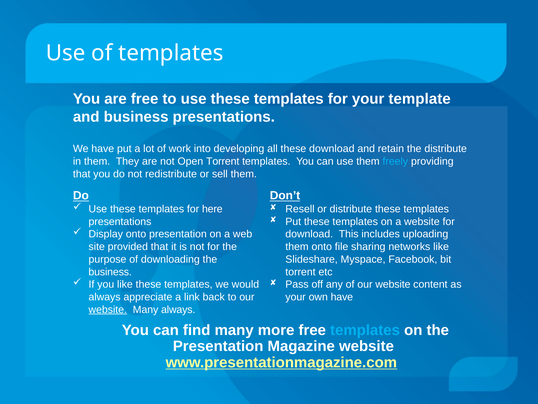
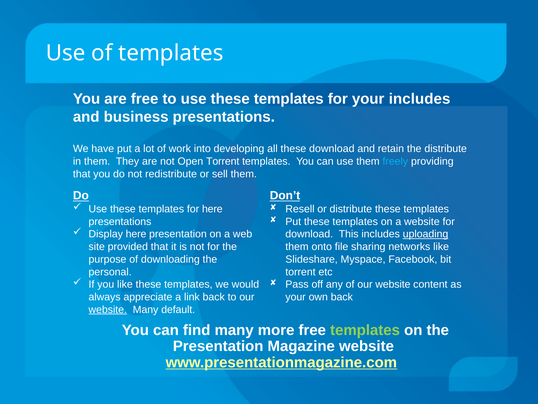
your template: template -> includes (420, 99)
Display onto: onto -> here (136, 234)
uploading underline: none -> present (426, 234)
business: business -> personal (110, 272)
own have: have -> back (342, 297)
Many always: always -> default (178, 309)
templates colour: light blue -> light green (365, 330)
